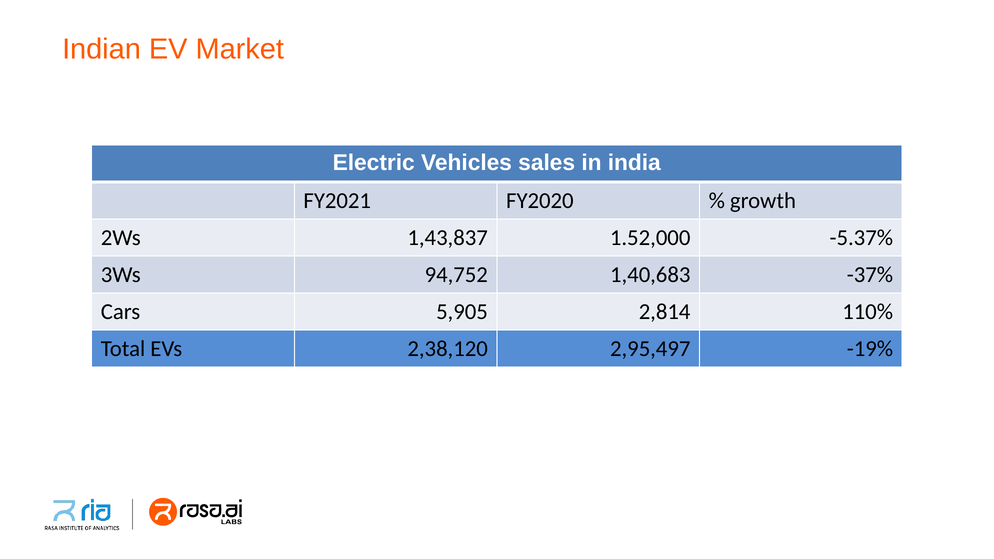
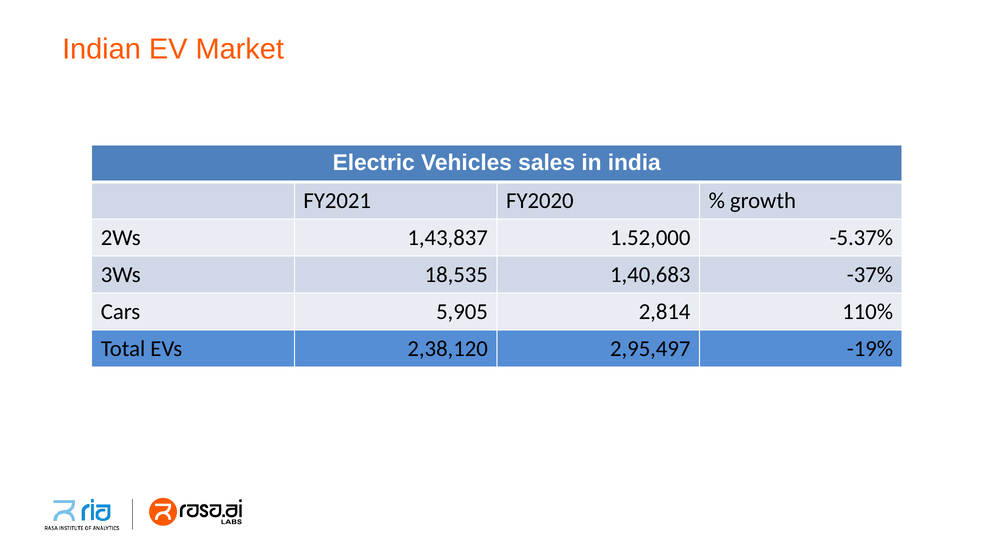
94,752: 94,752 -> 18,535 (456, 275)
